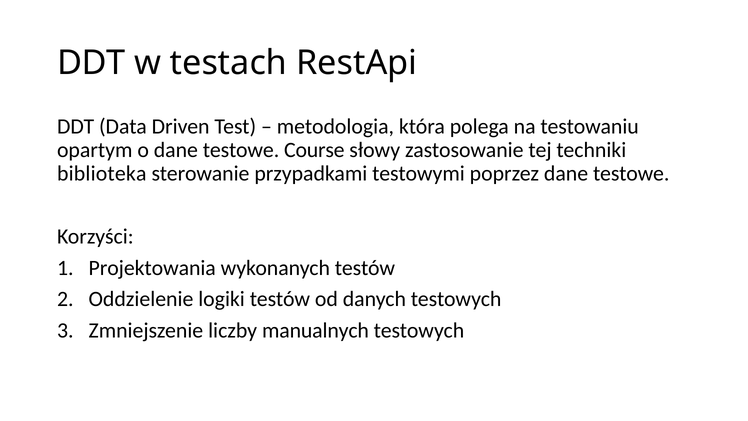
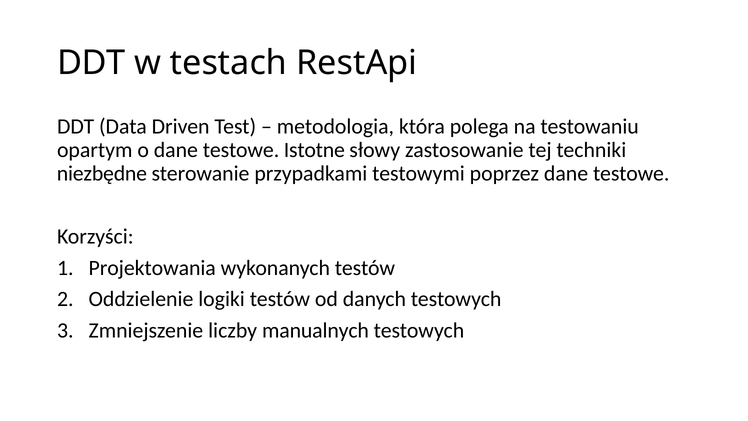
Course: Course -> Istotne (314, 150)
biblioteka: biblioteka -> niezbędne (102, 174)
